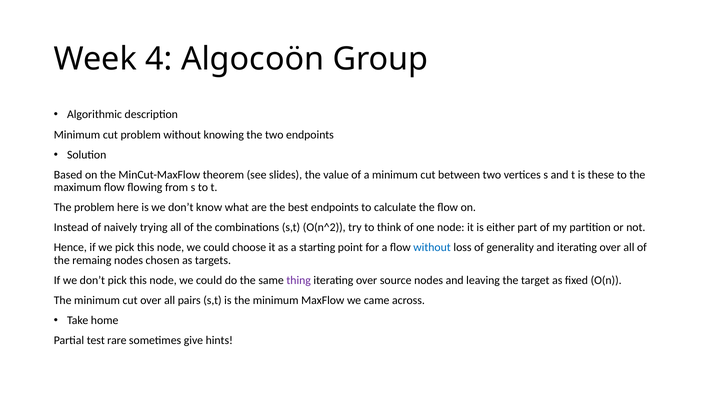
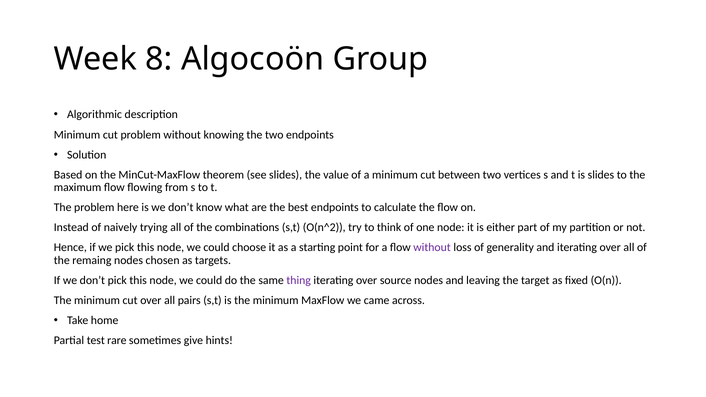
4: 4 -> 8 (159, 59)
is these: these -> slides (601, 175)
without colour: blue -> purple (432, 248)
